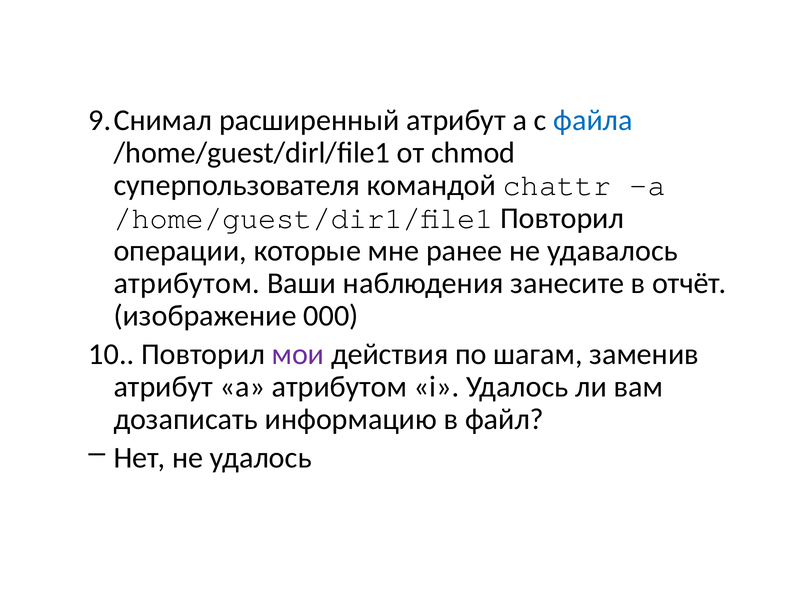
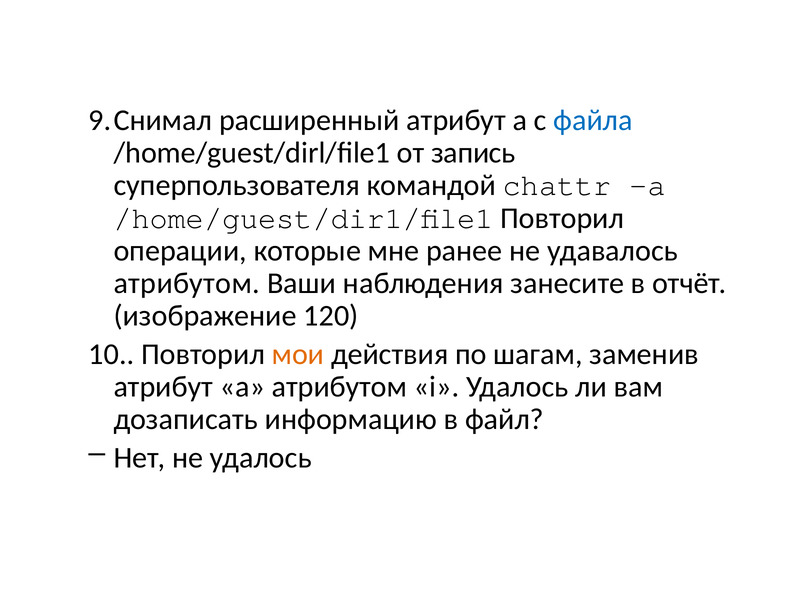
chmod: chmod -> запись (473, 153)
000: 000 -> 120 (331, 316)
мои colour: purple -> orange (298, 354)
